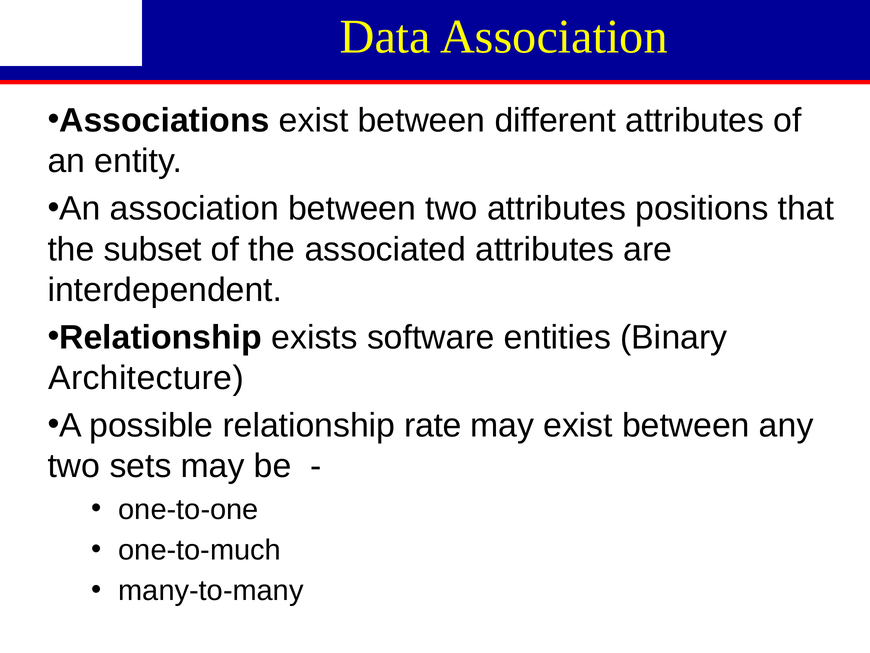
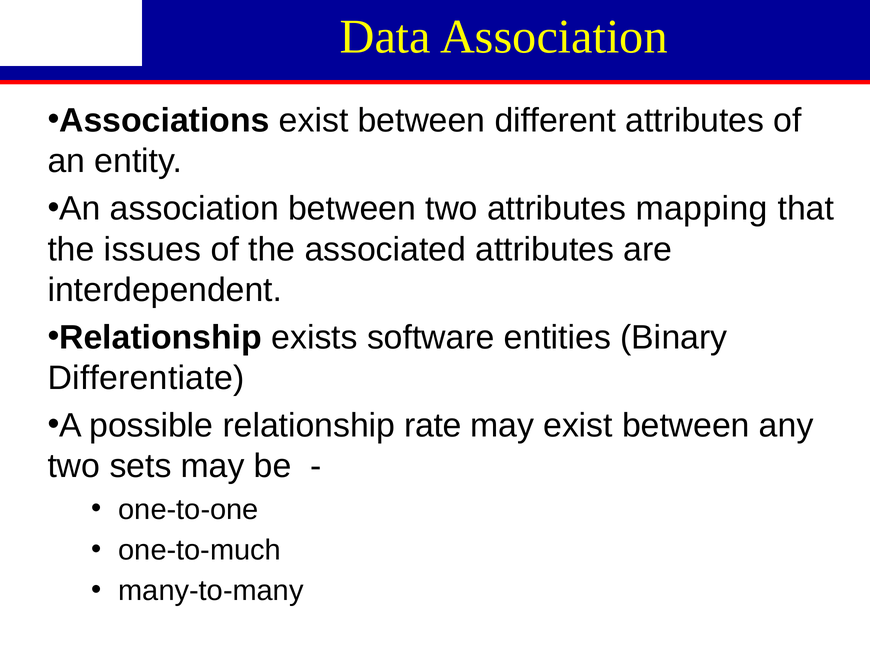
positions: positions -> mapping (702, 209)
subset: subset -> issues (153, 249)
Architecture: Architecture -> Differentiate (146, 378)
